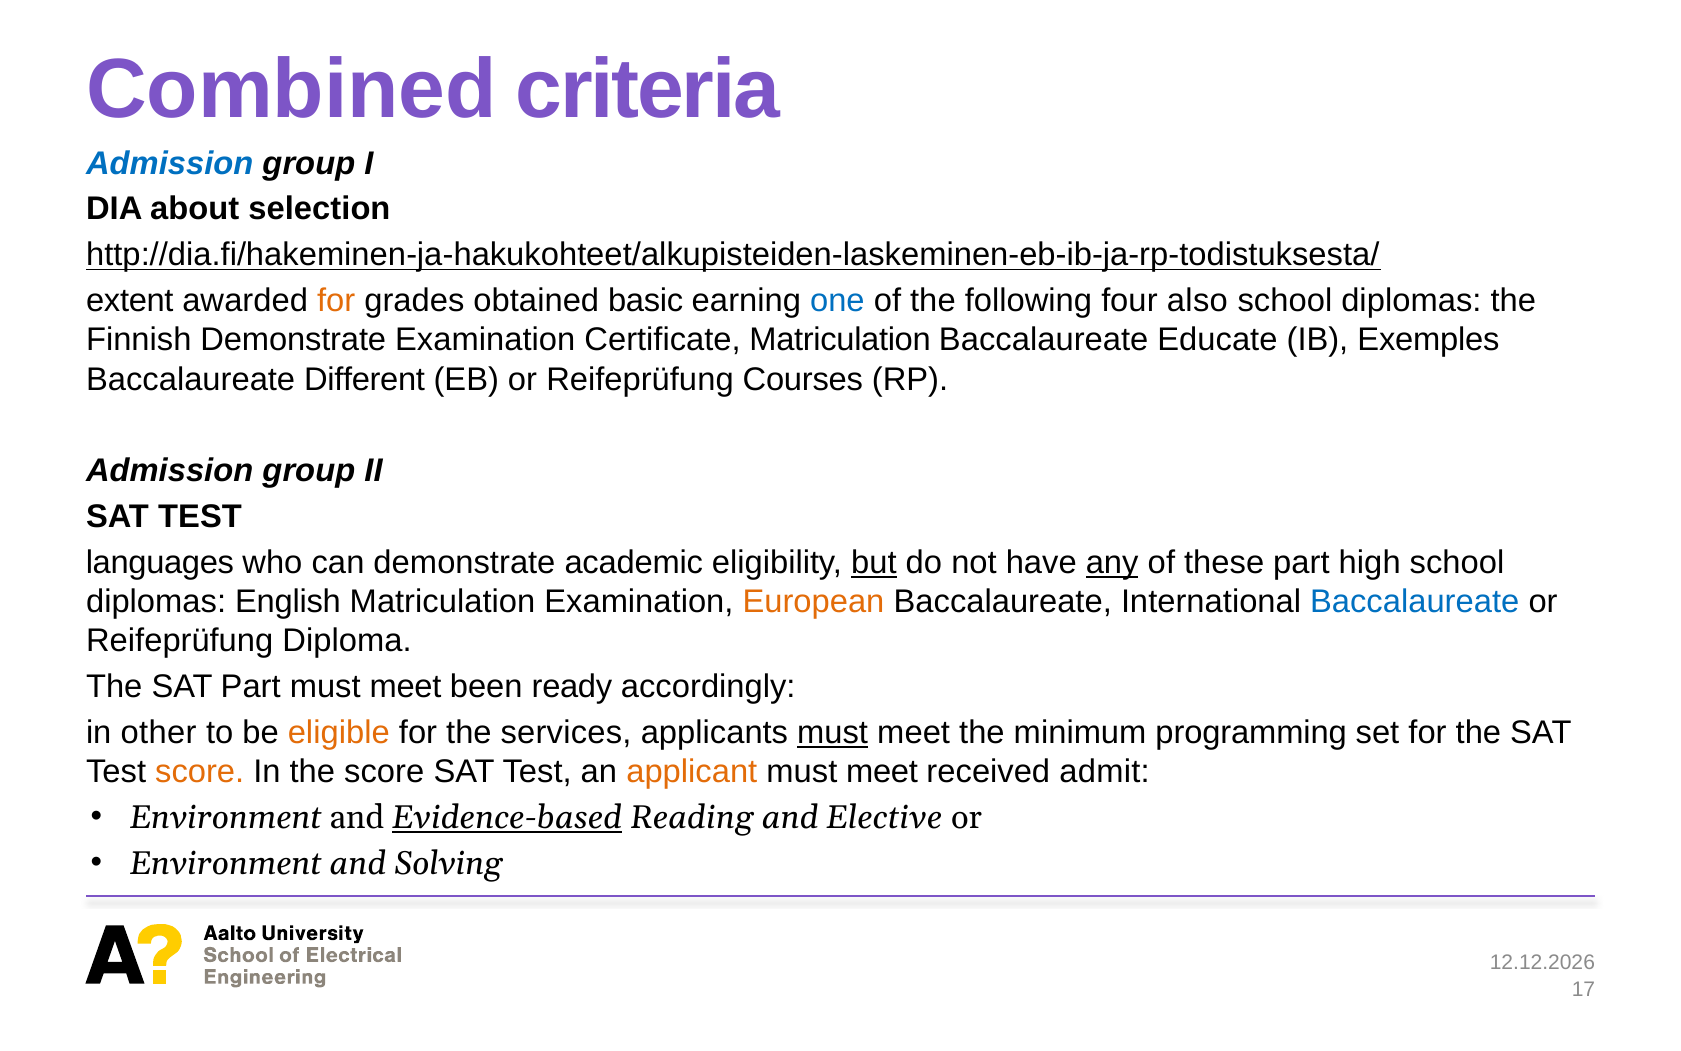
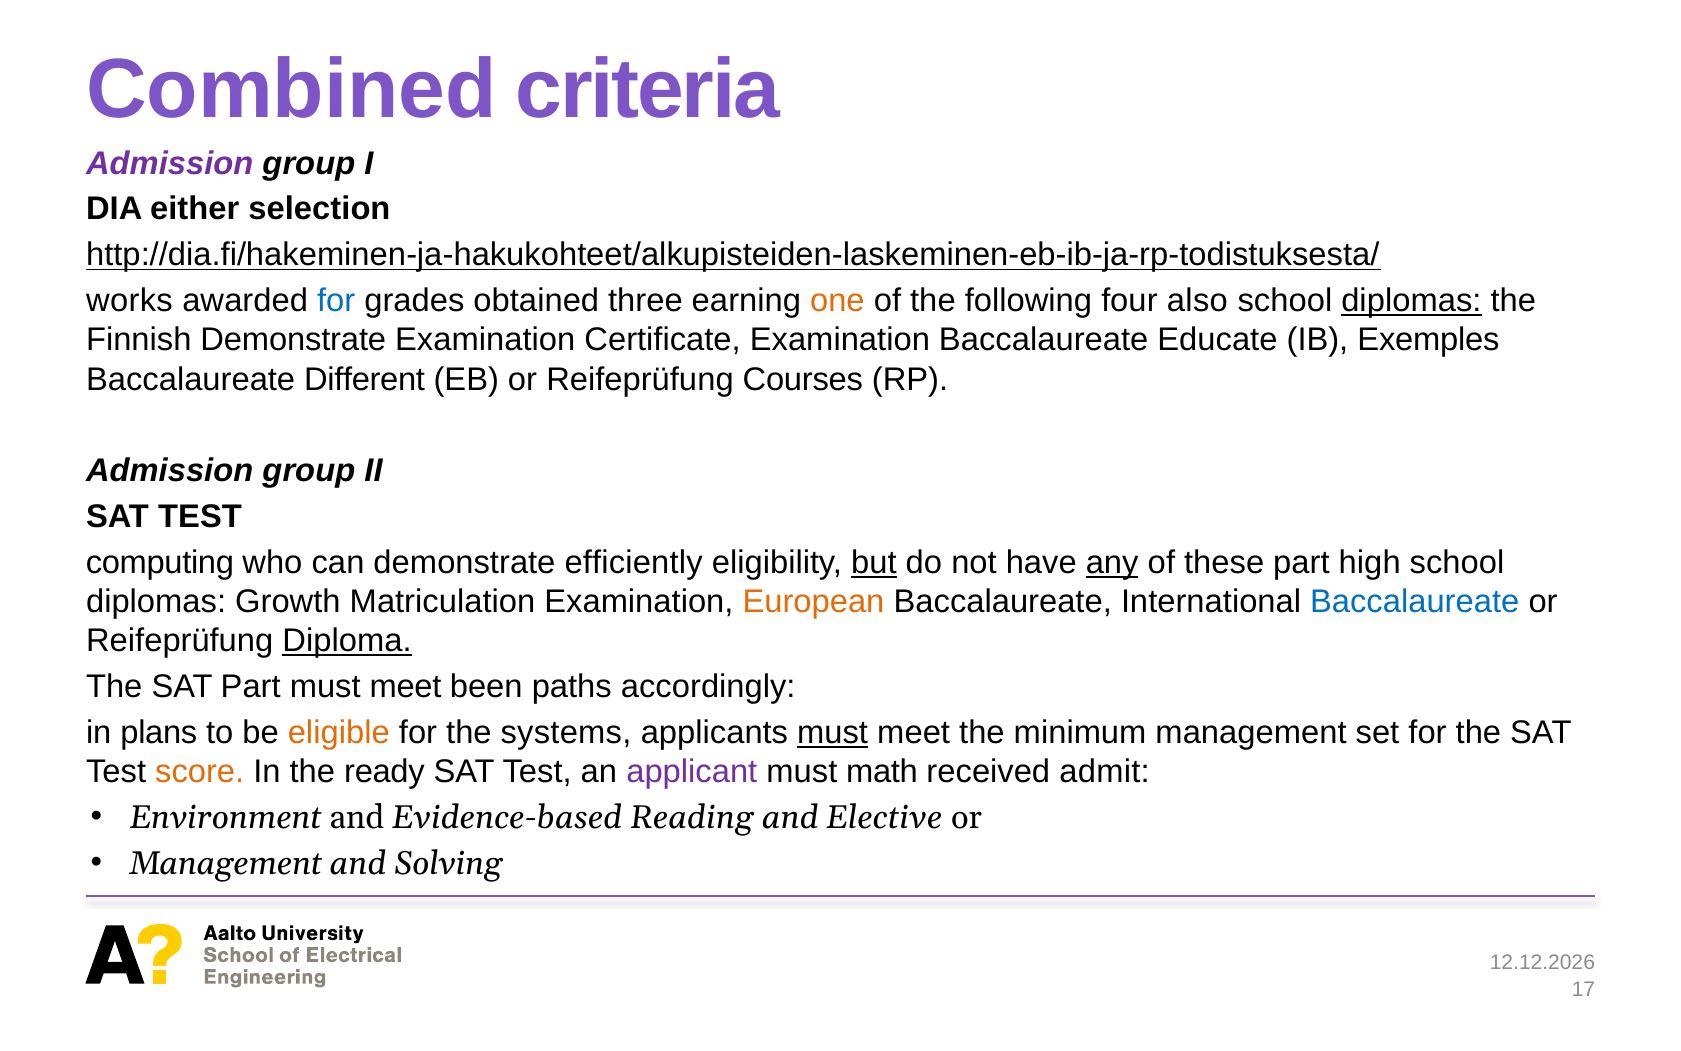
Admission colour: blue -> purple (170, 163)
about: about -> either (195, 209)
extent: extent -> works (130, 301)
for colour: orange -> blue (336, 301)
basic: basic -> three (645, 301)
one colour: blue -> orange (837, 301)
diplomas underline: none -> present (1411, 301)
Certificate Matriculation: Matriculation -> Examination (840, 340)
languages: languages -> computing (160, 562)
academic: academic -> efficiently (634, 562)
English: English -> Growth (288, 602)
Diploma underline: none -> present (347, 641)
ready: ready -> paths (572, 687)
other: other -> plans (159, 732)
services: services -> systems (566, 732)
minimum programming: programming -> management (1251, 732)
the score: score -> ready (384, 772)
applicant colour: orange -> purple (692, 772)
meet: meet -> math (882, 772)
Evidence-based underline: present -> none (507, 818)
Environment: Environment -> Management (226, 863)
